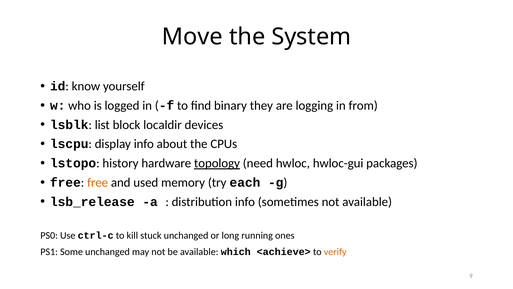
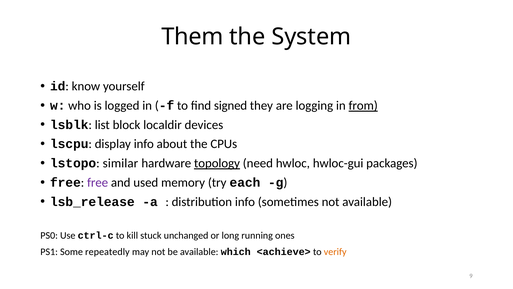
Move: Move -> Them (192, 37)
binary: binary -> signed (231, 105)
from underline: none -> present (363, 105)
history: history -> similar (120, 163)
free colour: orange -> purple (98, 182)
Some unchanged: unchanged -> repeatedly (107, 251)
